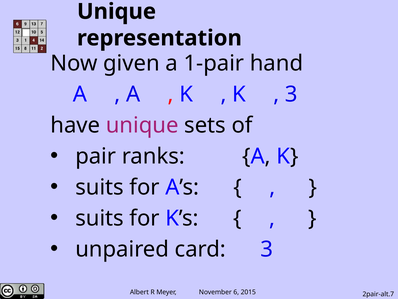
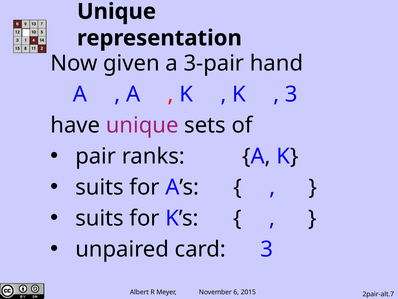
1-pair: 1-pair -> 3-pair (214, 63)
